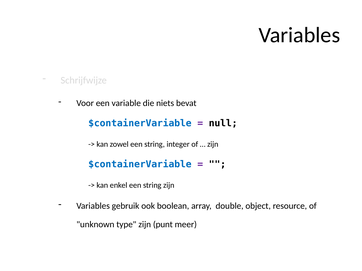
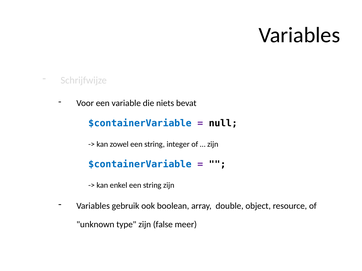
punt: punt -> false (163, 225)
